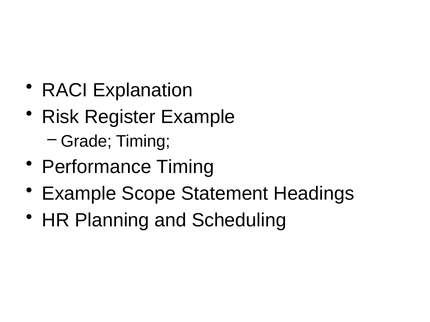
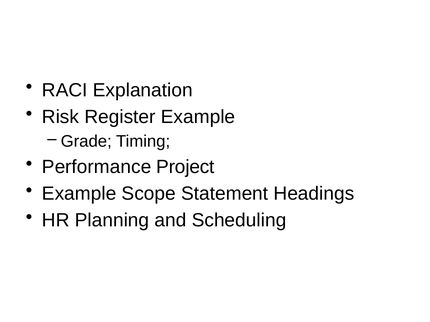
Performance Timing: Timing -> Project (185, 167)
